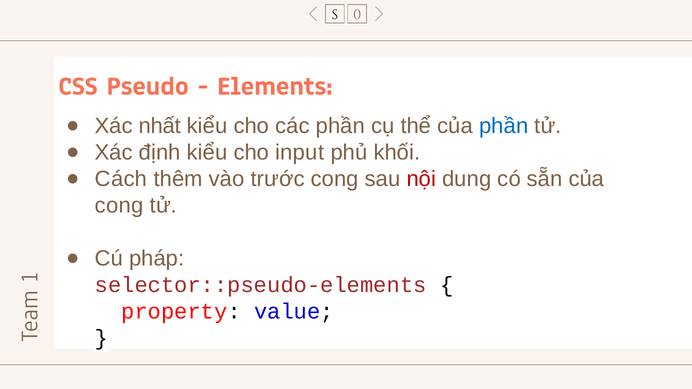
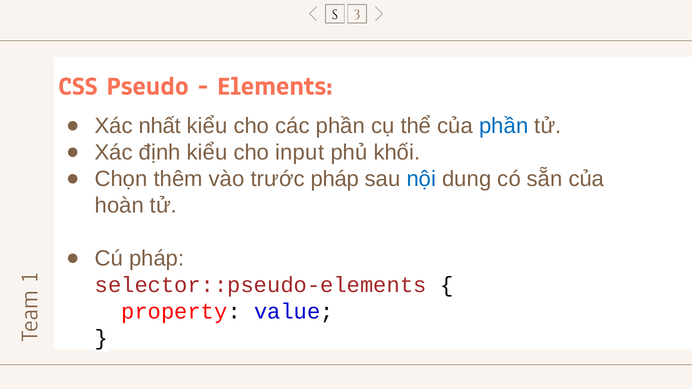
0: 0 -> 3 (357, 15)
Cách: Cách -> Chọn (121, 179)
trước cong: cong -> pháp (335, 179)
nội colour: red -> blue (421, 179)
cong: cong -> hoàn (119, 206)
